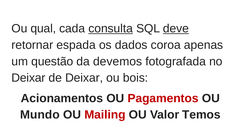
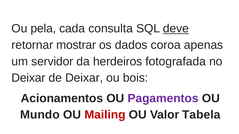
qual: qual -> pela (43, 29)
consulta underline: present -> none (111, 29)
espada: espada -> mostrar (76, 45)
questão: questão -> servidor (52, 62)
devemos: devemos -> herdeiros (118, 62)
Pagamentos colour: red -> purple (163, 99)
Temos: Temos -> Tabela (201, 115)
